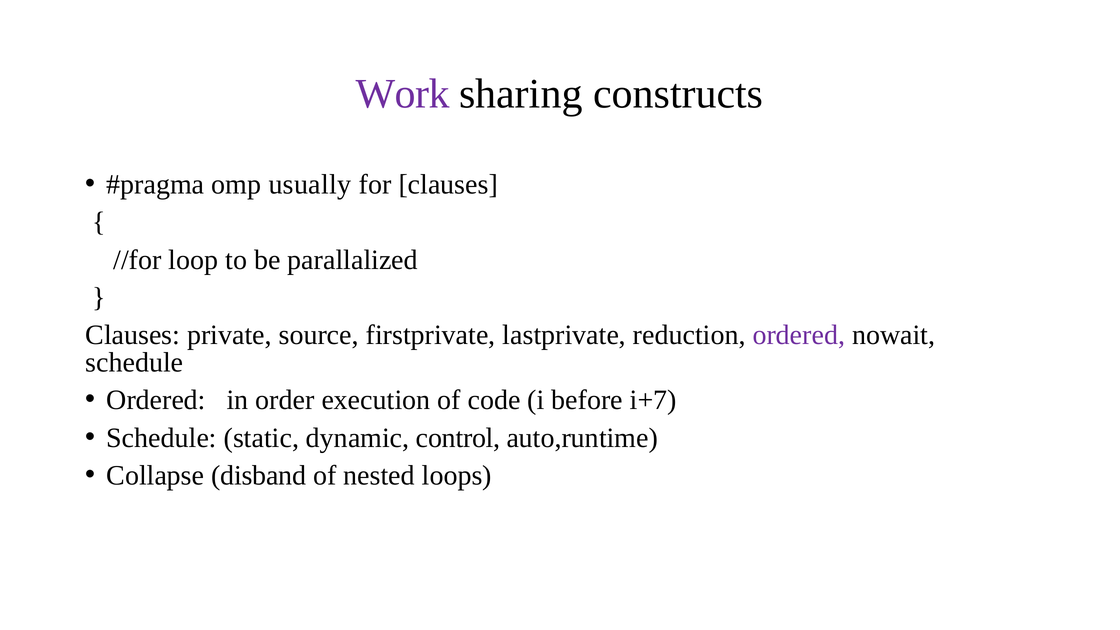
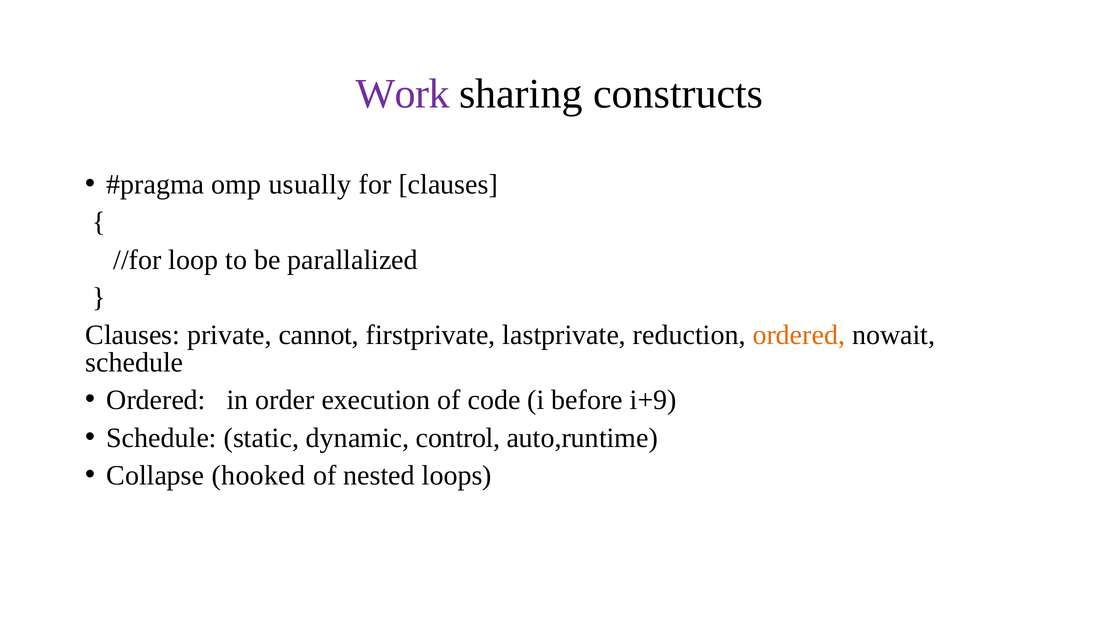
source: source -> cannot (319, 335)
ordered colour: purple -> orange (799, 335)
i+7: i+7 -> i+9 (653, 400)
disband: disband -> hooked (258, 476)
